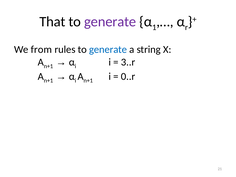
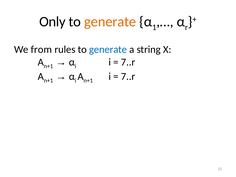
That: That -> Only (52, 22)
generate colour: purple -> orange (110, 22)
3..r: 3..r -> 7..r (128, 62)
0..r: 0..r -> 7..r (128, 76)
